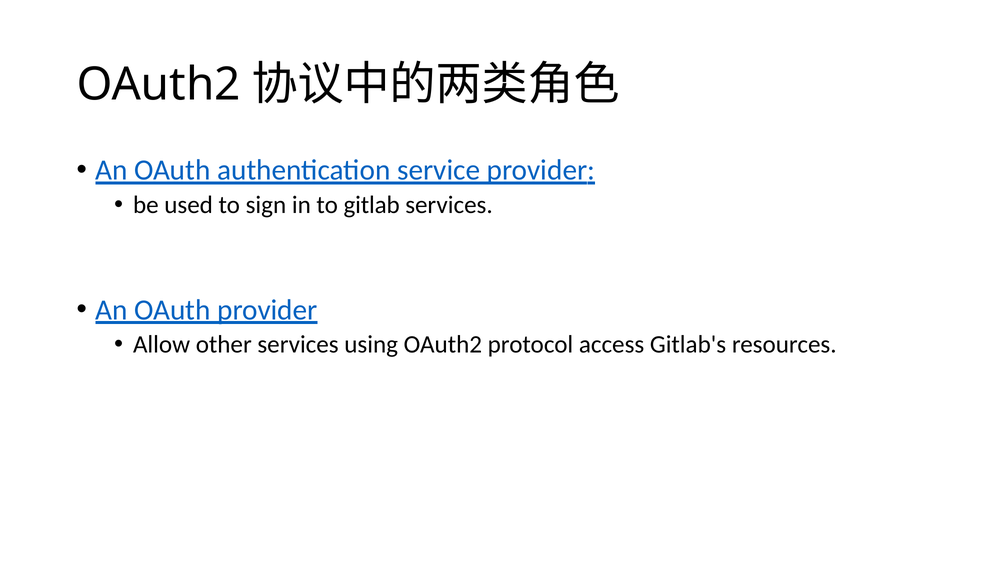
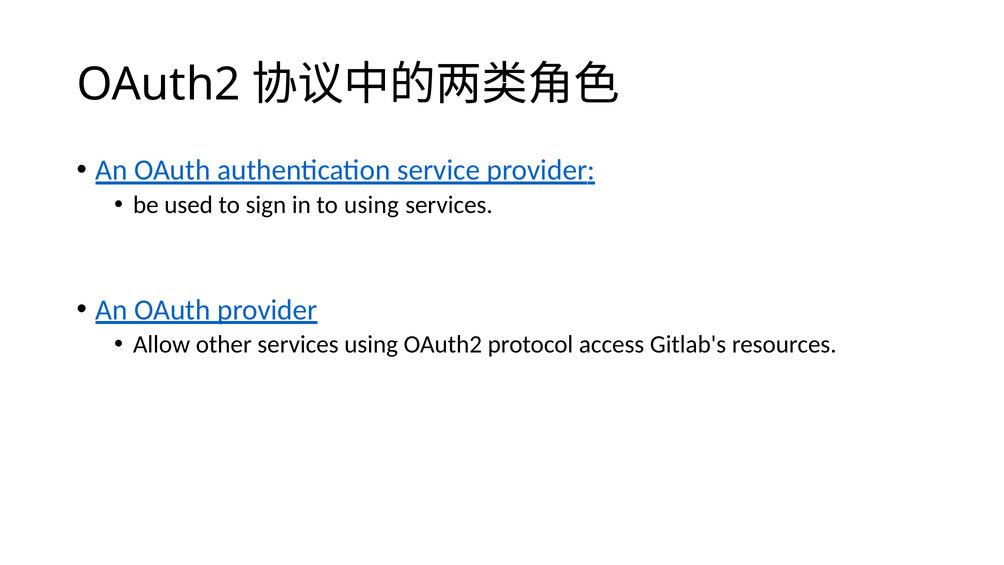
to gitlab: gitlab -> using (371, 205)
